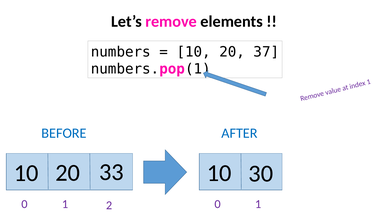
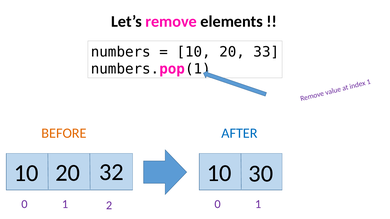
37: 37 -> 33 (266, 52)
BEFORE colour: blue -> orange (64, 133)
33: 33 -> 32 (111, 172)
